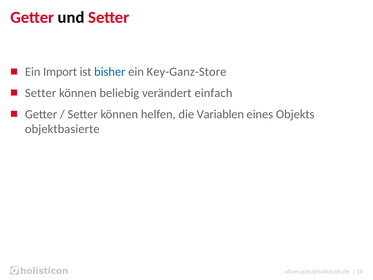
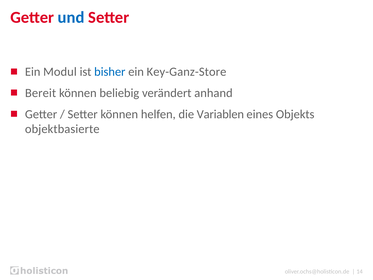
und colour: black -> blue (71, 17)
Import: Import -> Modul (60, 72)
Setter: Setter -> Bereit (41, 93)
einfach: einfach -> anhand (213, 93)
